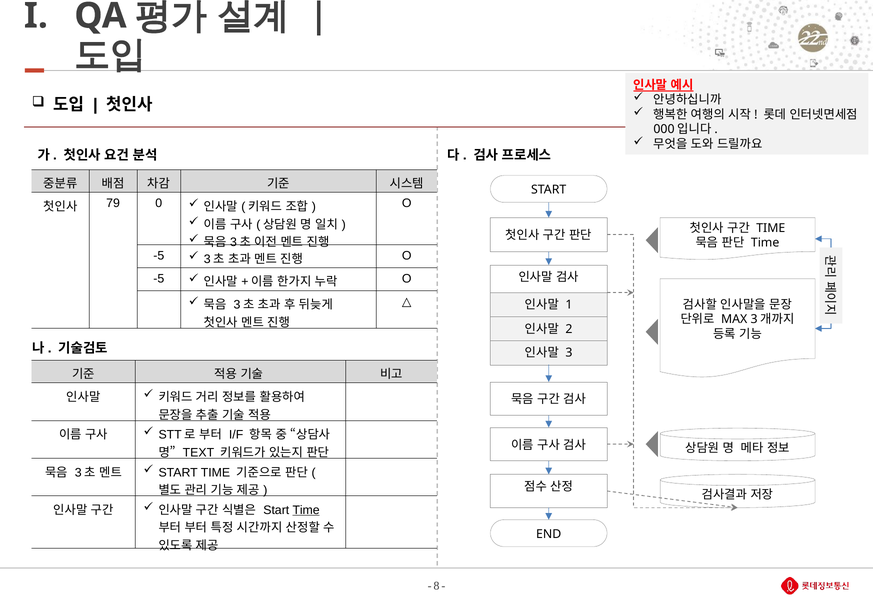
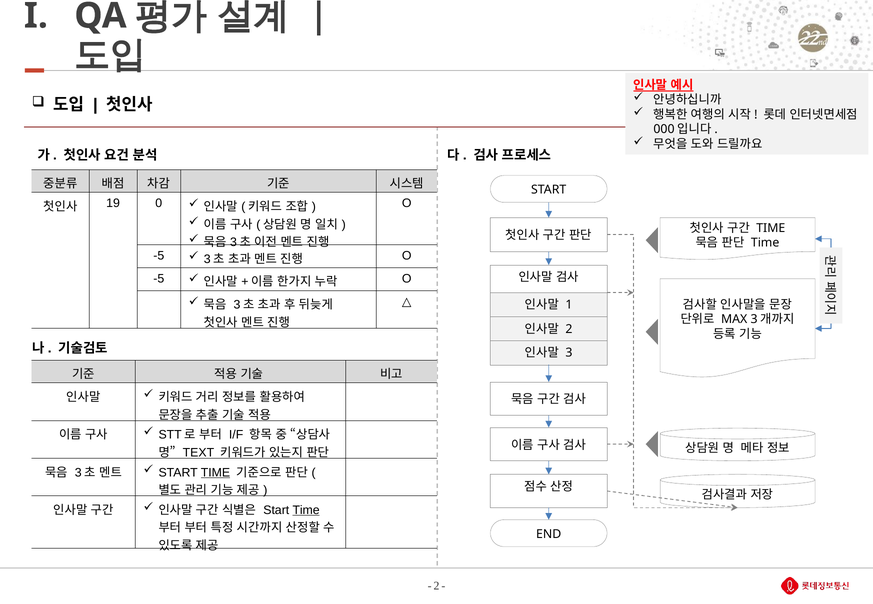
79: 79 -> 19 (113, 204)
TIME underline: none -> present (215, 473)
8: 8 -> 2 (437, 586)
